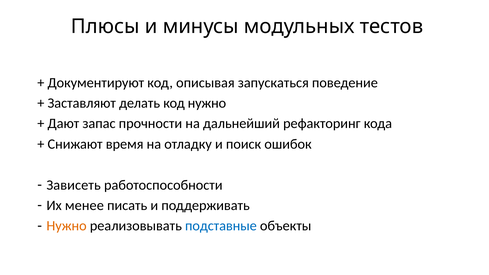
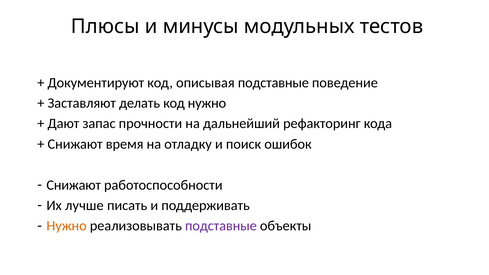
описывая запускаться: запускаться -> подставные (273, 83)
Зависеть: Зависеть -> Снижают (74, 185)
менее: менее -> лучше (84, 205)
подставные colour: blue -> purple (221, 226)
